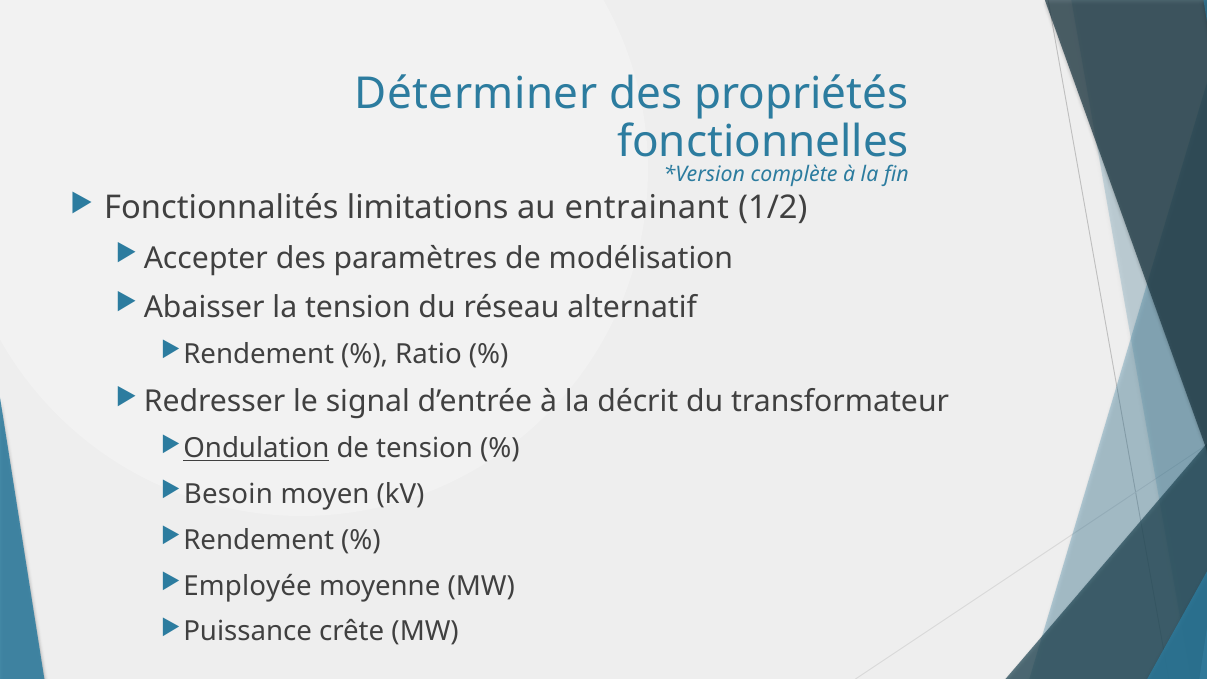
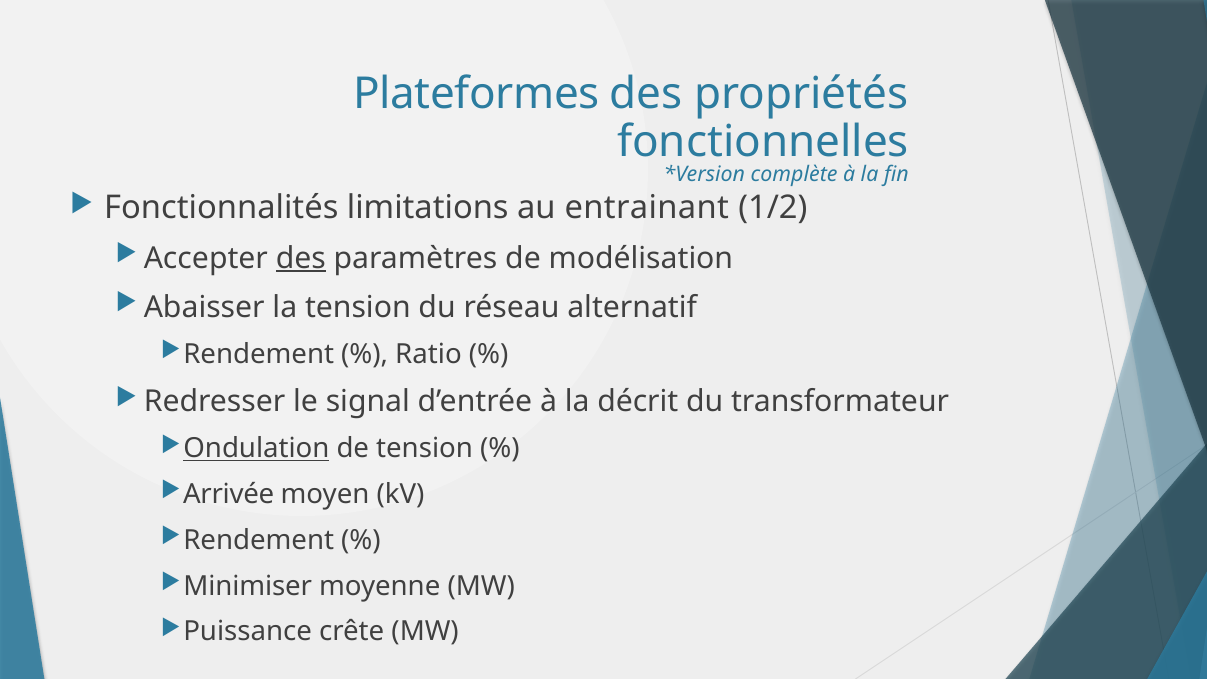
Déterminer: Déterminer -> Plateformes (477, 94)
des underline: none -> present (301, 258)
Besoin: Besoin -> Arrivée (229, 494)
Employée: Employée -> Minimiser (248, 586)
